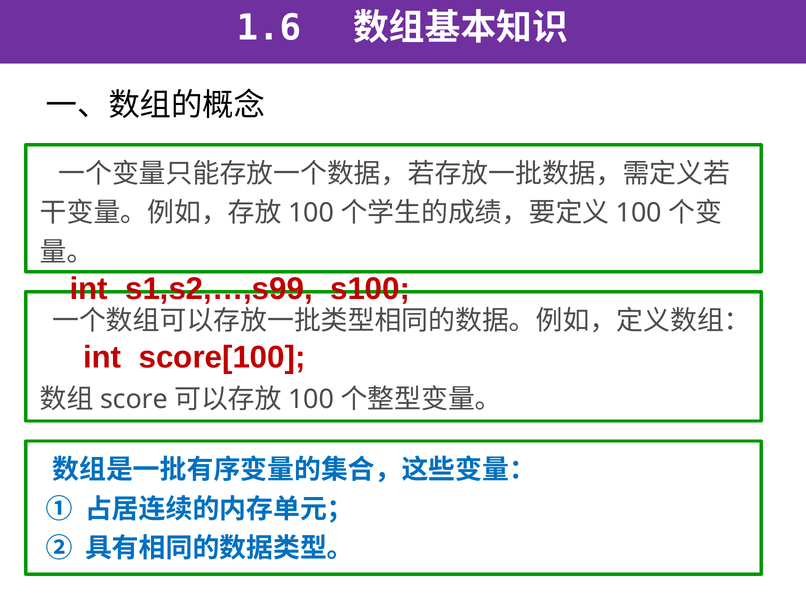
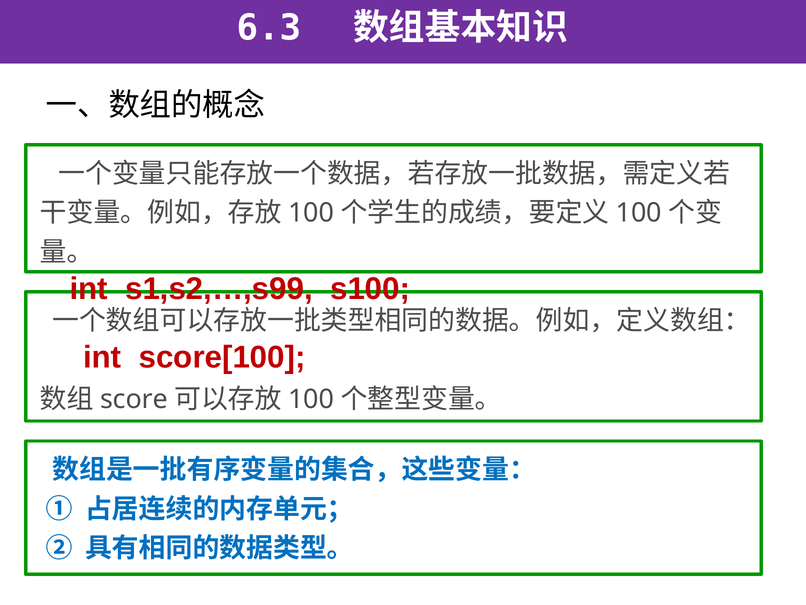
1.6: 1.6 -> 6.3 (269, 28)
